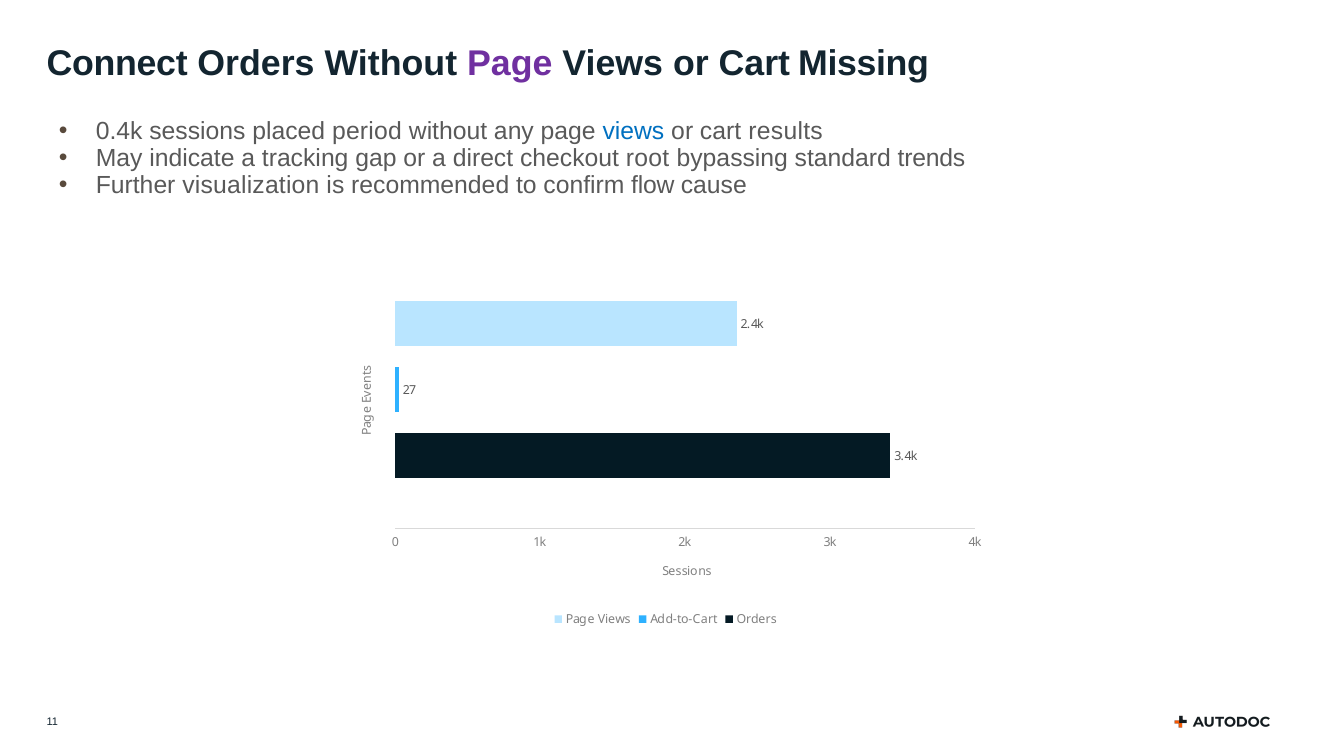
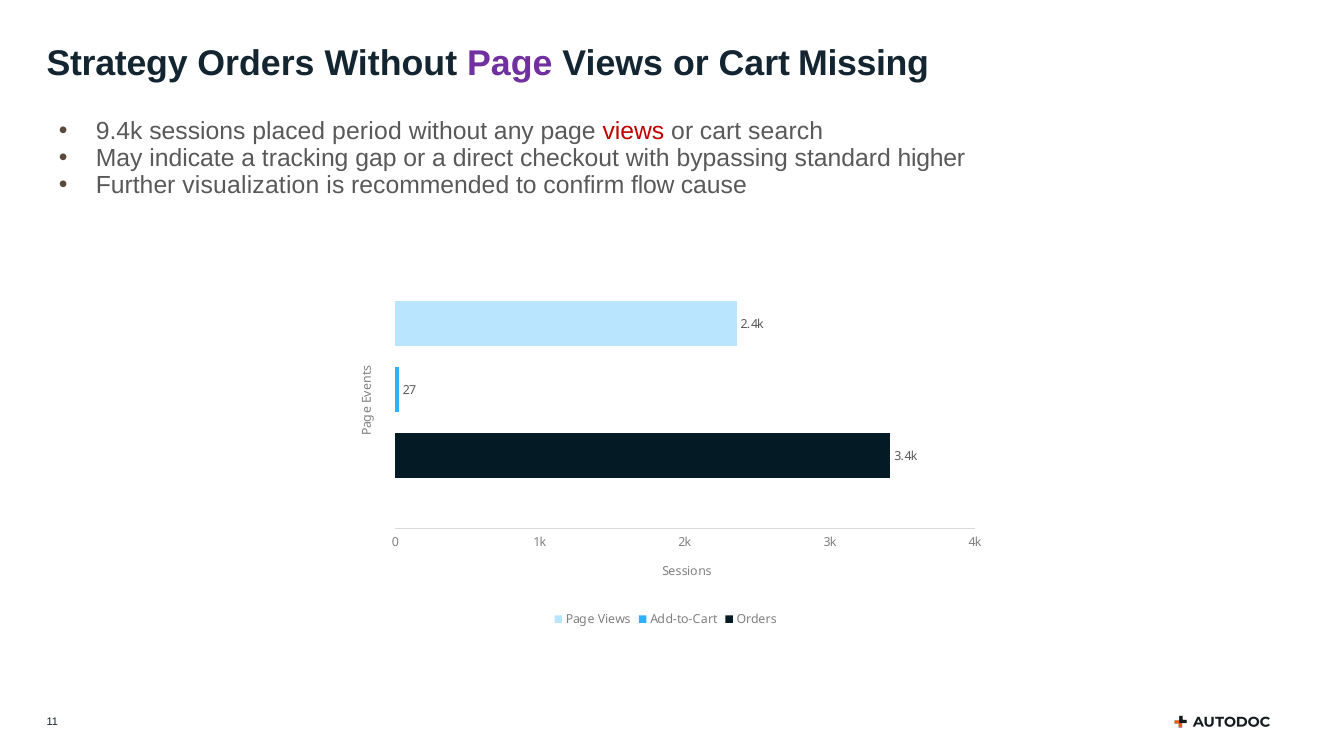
Connect: Connect -> Strategy (117, 63)
0.4k: 0.4k -> 9.4k (119, 132)
views colour: blue -> red (633, 132)
results: results -> search (786, 132)
root: root -> with (648, 158)
trends: trends -> higher (931, 158)
